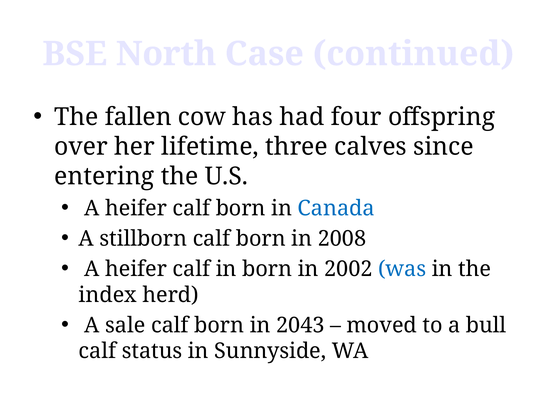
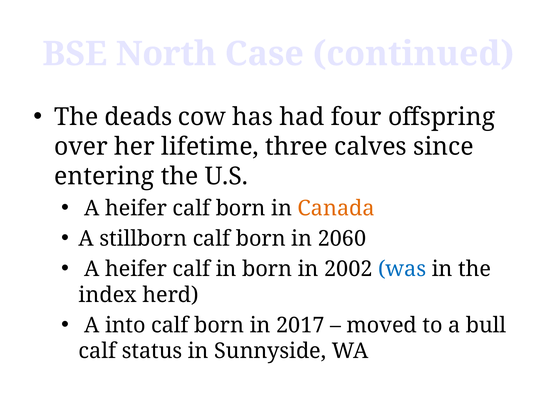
fallen: fallen -> deads (138, 117)
Canada colour: blue -> orange (336, 208)
2008: 2008 -> 2060 (342, 239)
sale: sale -> into (125, 325)
2043: 2043 -> 2017 (300, 325)
